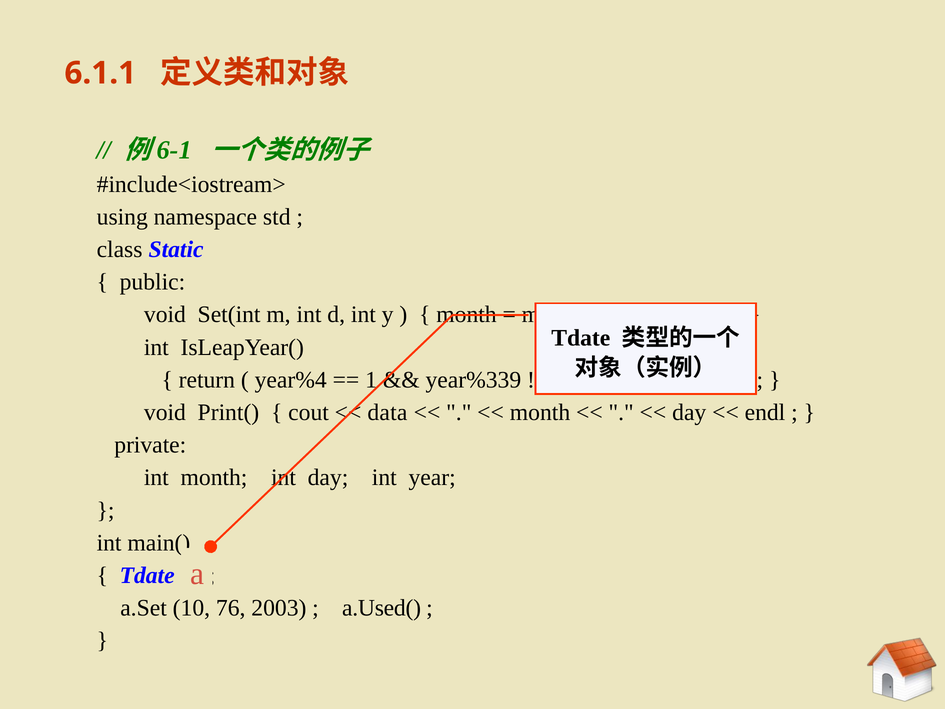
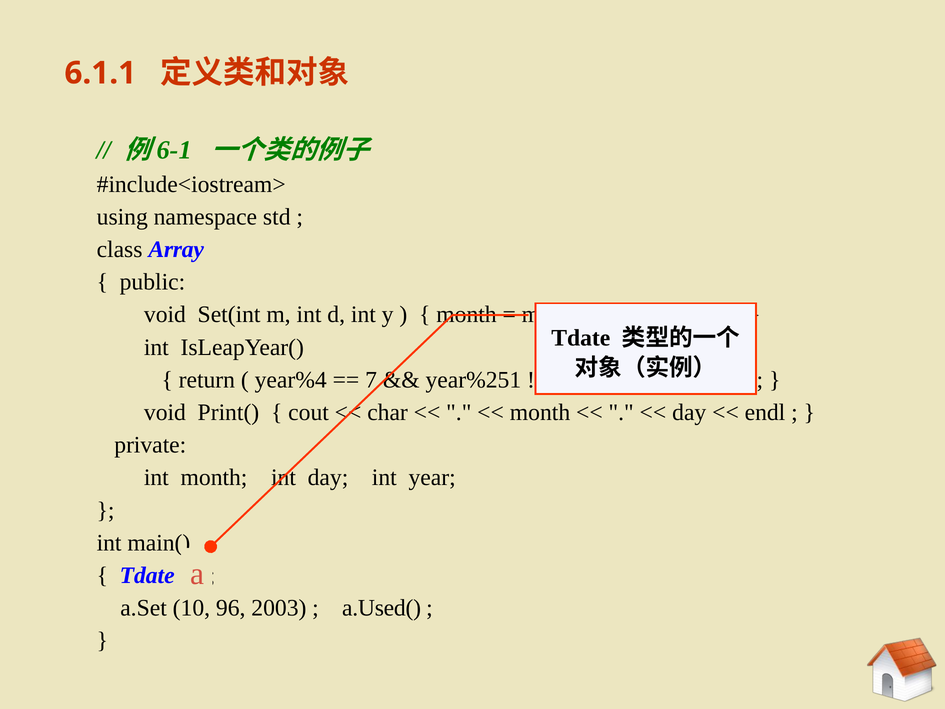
Static: Static -> Array (176, 249)
1: 1 -> 7 (371, 380)
year%339: year%339 -> year%251 (473, 380)
data: data -> char (388, 412)
76: 76 -> 96 (231, 608)
